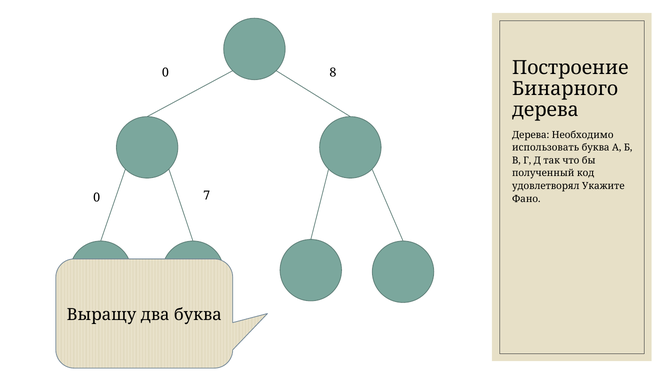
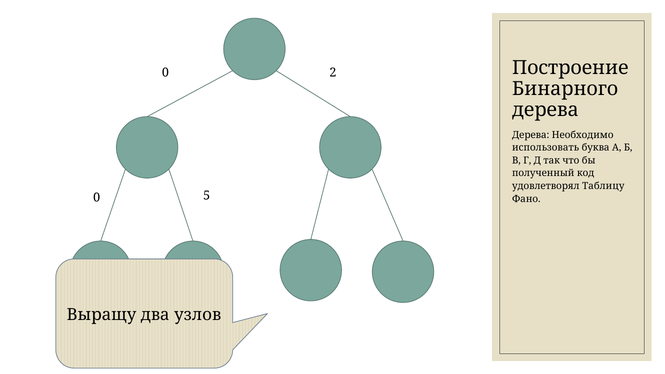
8: 8 -> 2 (333, 73)
Укажите: Укажите -> Таблицу (603, 186)
7: 7 -> 5 (207, 196)
два буква: буква -> узлов (198, 315)
